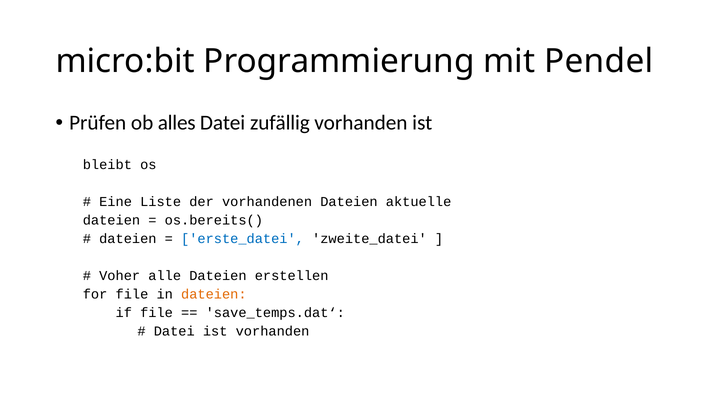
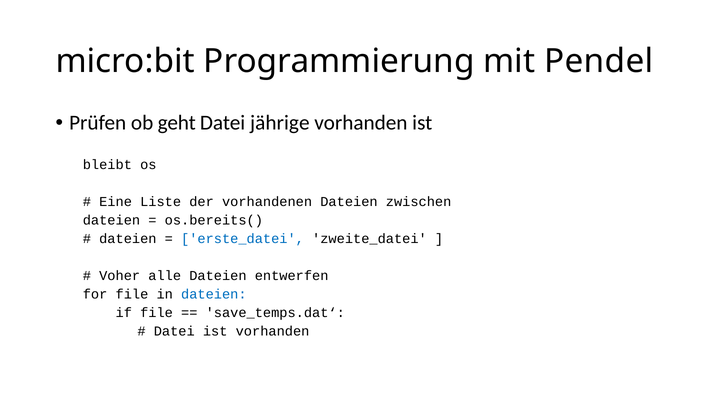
alles: alles -> geht (177, 123)
zufällig: zufällig -> jährige (280, 123)
aktuelle: aktuelle -> zwischen (419, 202)
erstellen: erstellen -> entwerfen (292, 276)
dateien colour: orange -> blue (214, 294)
